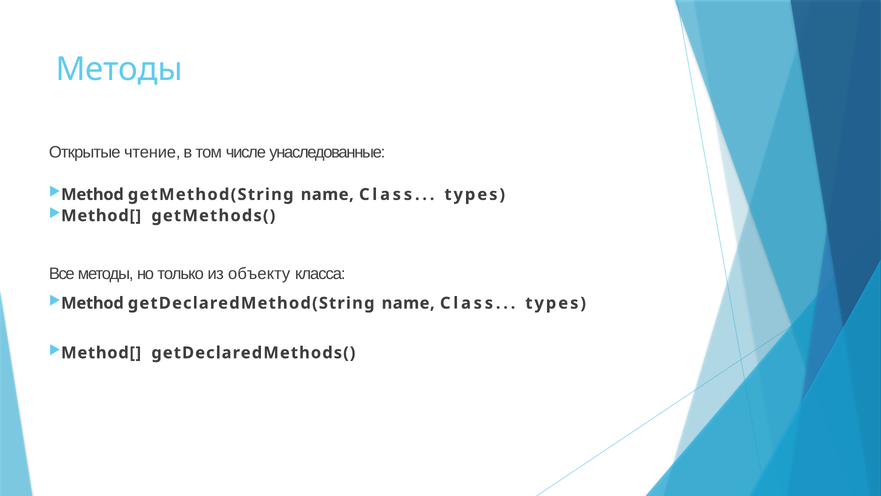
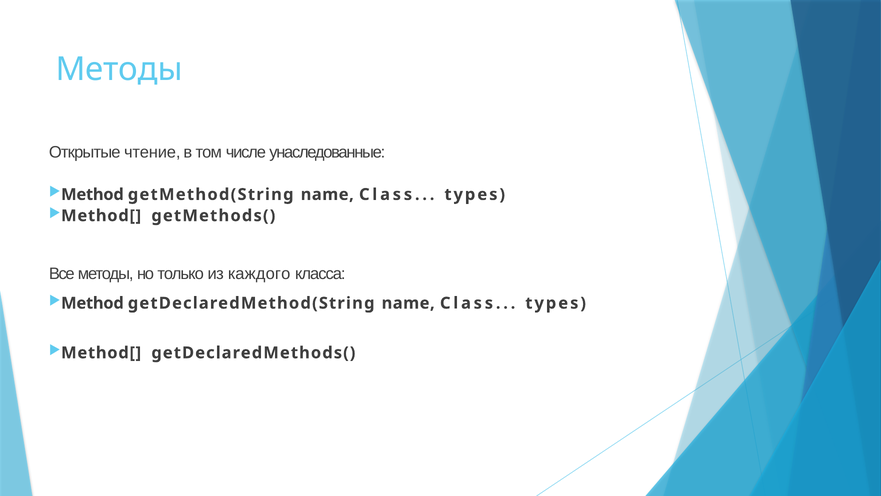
объекту: объекту -> каждого (259, 274)
